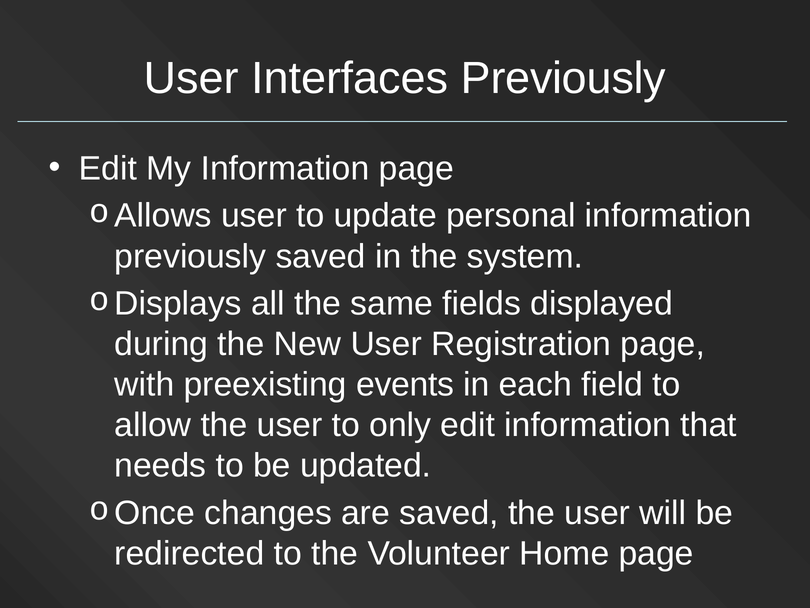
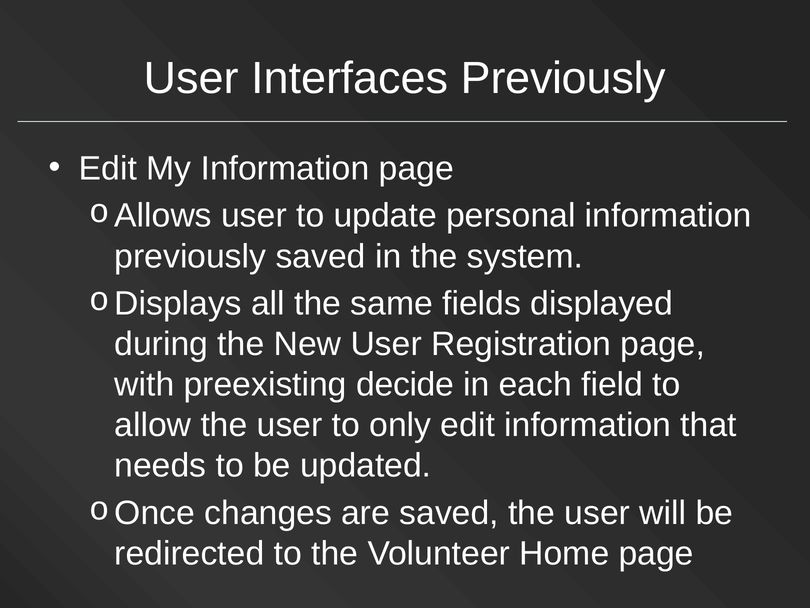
events: events -> decide (405, 384)
